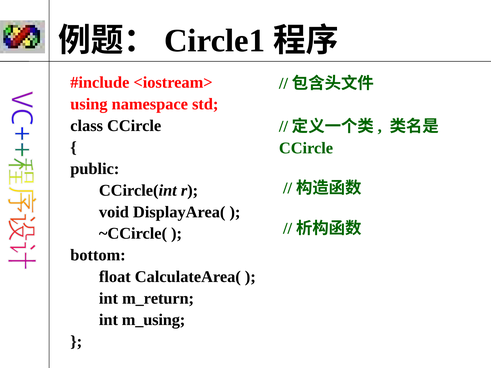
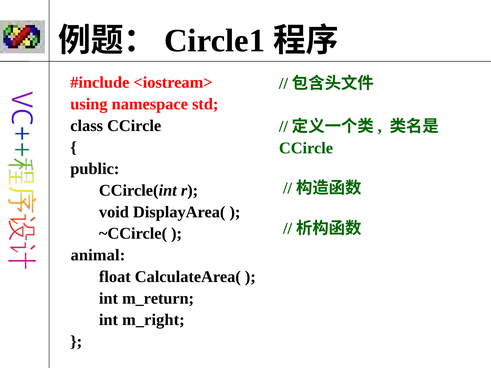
bottom: bottom -> animal (98, 255)
m_using: m_using -> m_right (153, 320)
